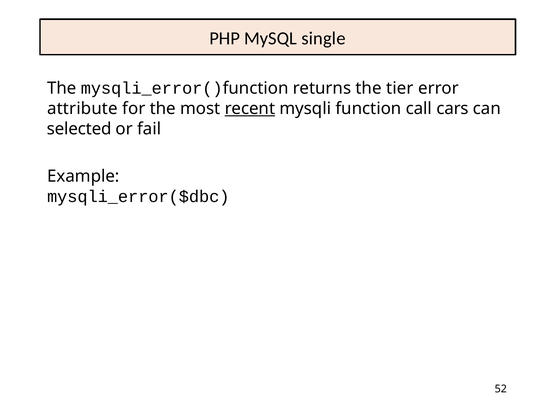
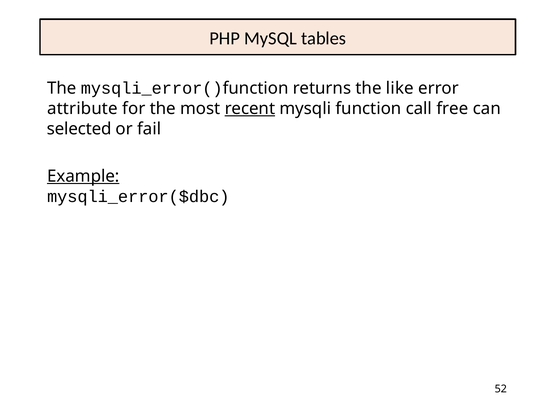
single: single -> tables (324, 38)
tier: tier -> like (400, 88)
cars: cars -> free (452, 108)
Example underline: none -> present (83, 176)
